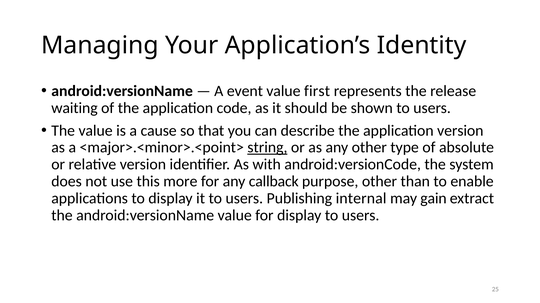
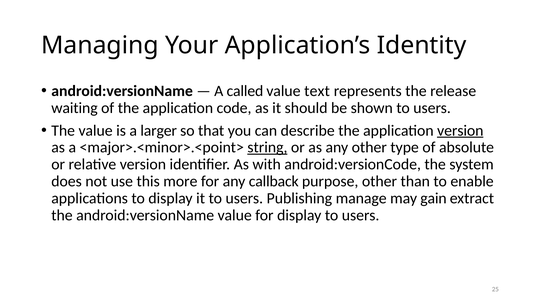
event: event -> called (245, 91)
first: first -> text (317, 91)
cause: cause -> larger (159, 131)
version underline: none -> present (460, 131)
internal: internal -> manage (361, 199)
